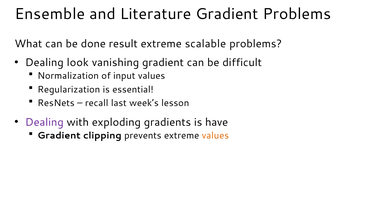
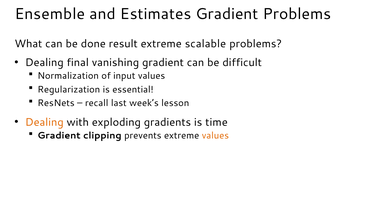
Literature: Literature -> Estimates (156, 14)
look: look -> final (78, 62)
Dealing colour: purple -> orange (44, 122)
have: have -> time (216, 122)
